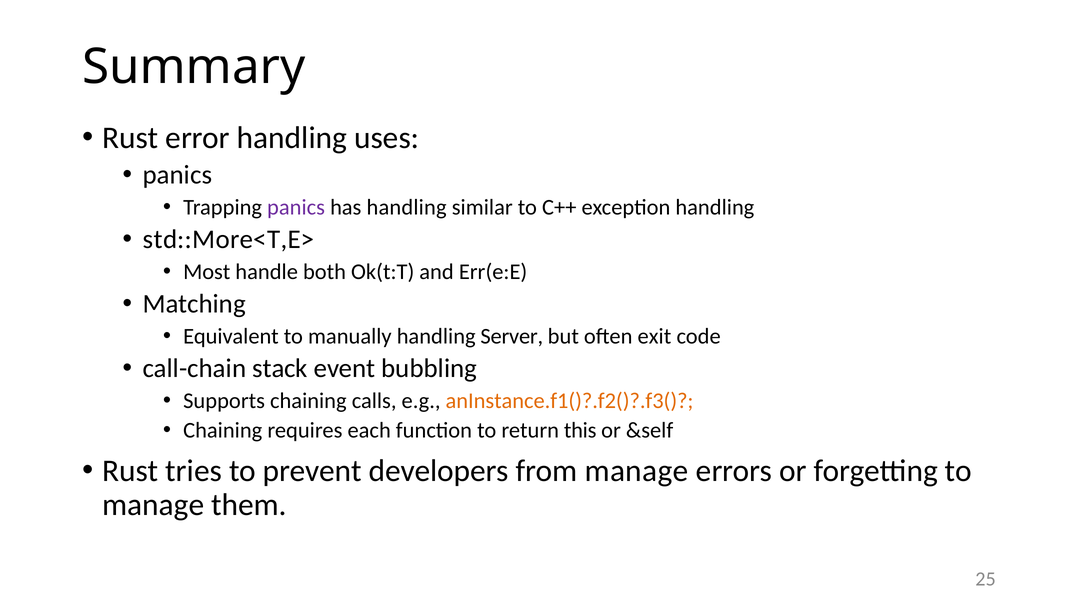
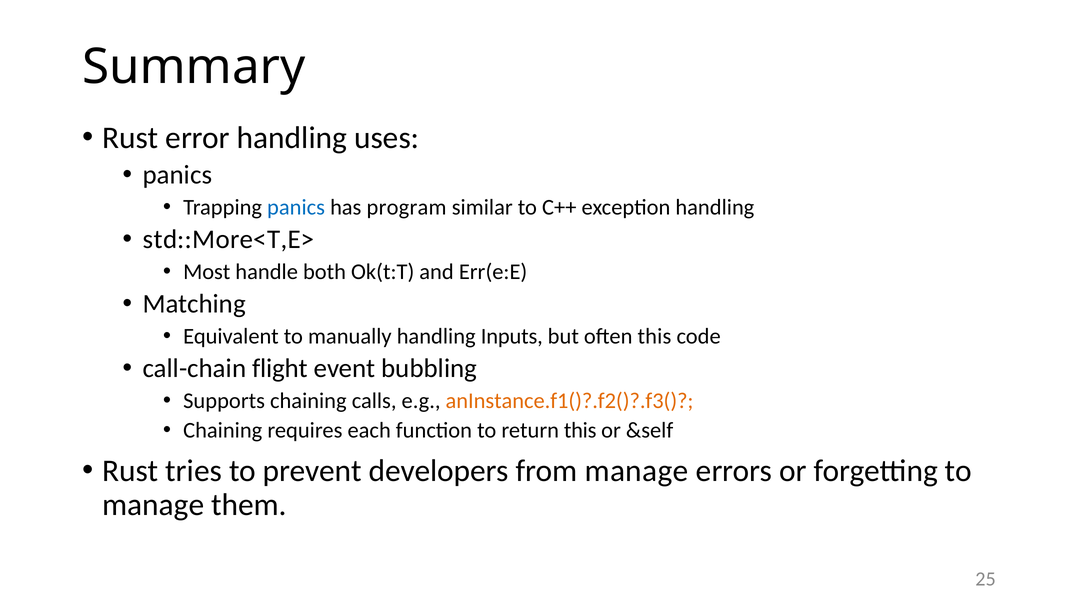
panics colour: purple -> blue (296, 207)
has handling: handling -> program (407, 207)
Server: Server -> Inputs (512, 336)
often exit: exit -> this (654, 336)
stack: stack -> flight (280, 369)
